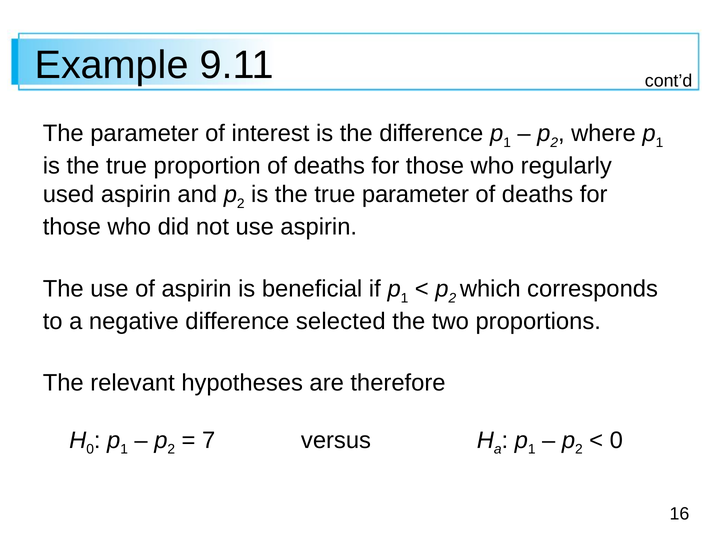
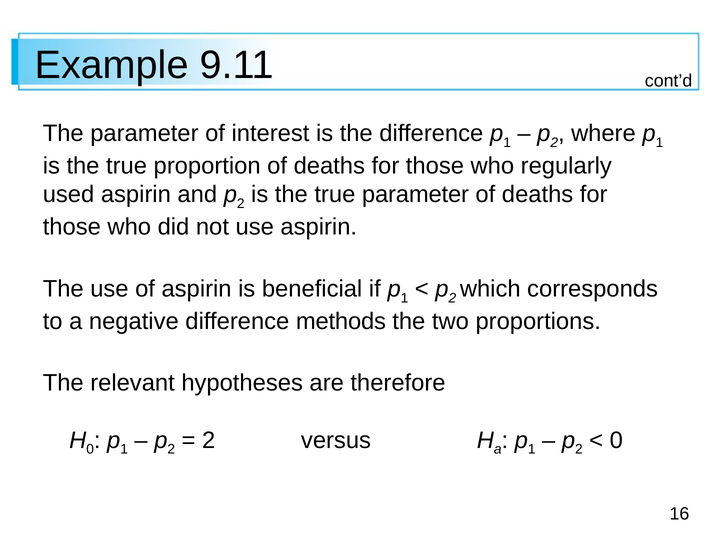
selected: selected -> methods (341, 321)
7: 7 -> 2 (209, 440)
